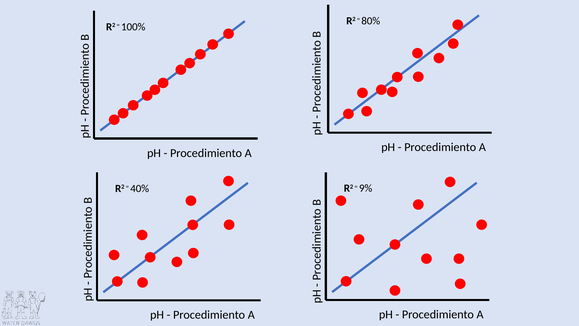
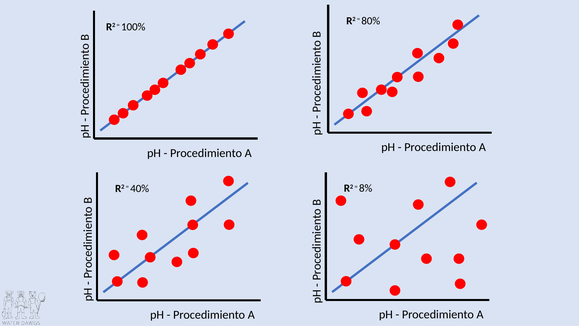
9%: 9% -> 8% (366, 188)
